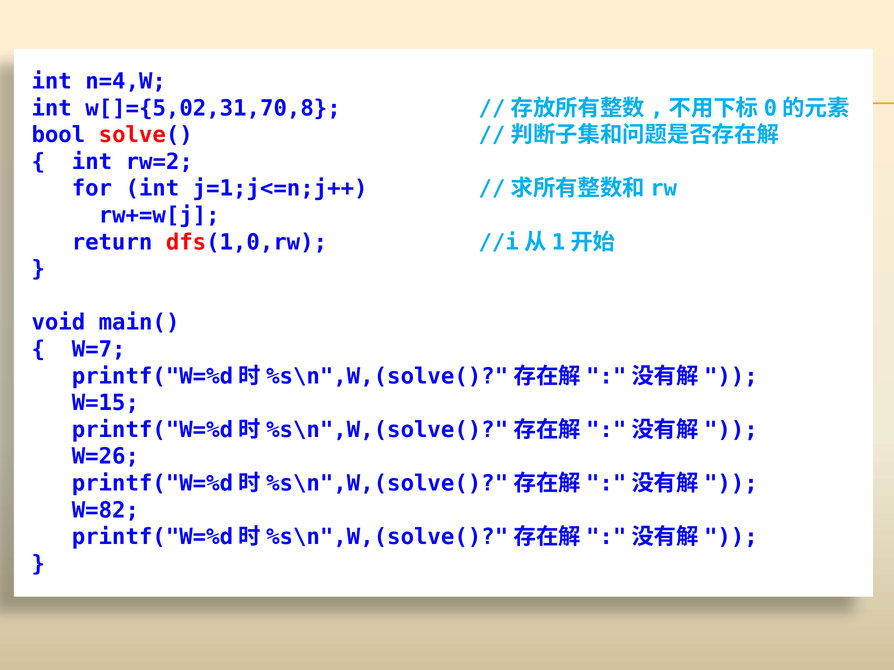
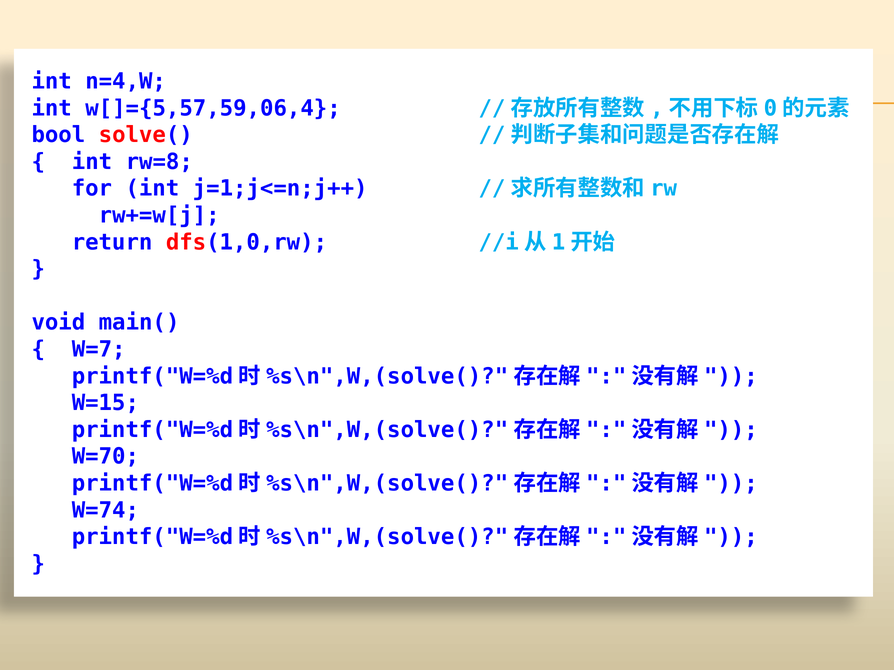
w[]={5,02,31,70,8: w[]={5,02,31,70,8 -> w[]={5,57,59,06,4 (213, 108)
rw=2: rw=2 -> rw=8 (159, 162)
W=26: W=26 -> W=70 (105, 457)
W=82: W=82 -> W=74 (105, 511)
